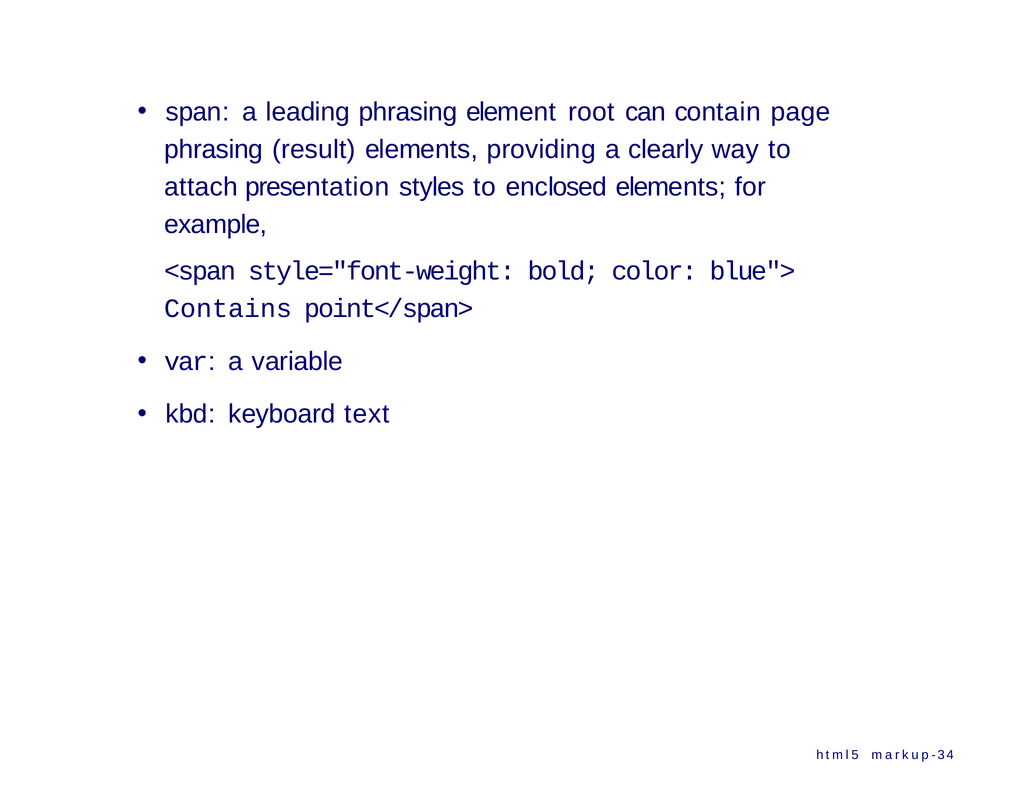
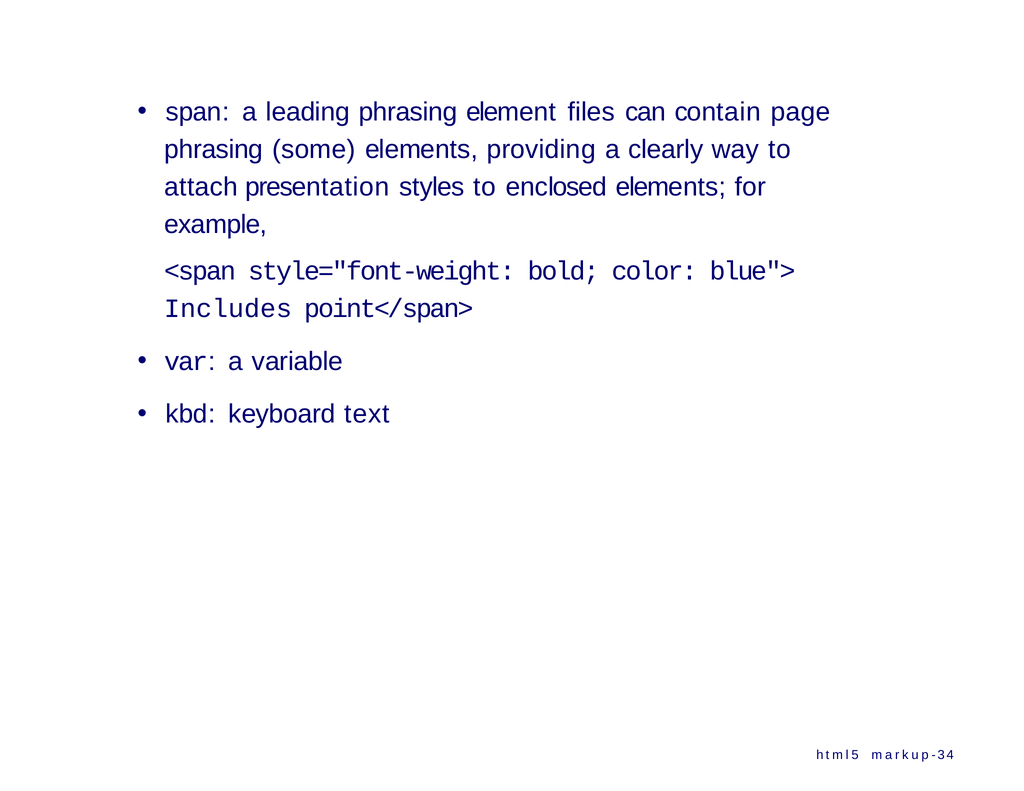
root: root -> files (591, 112)
result: result -> some (314, 149)
Contains: Contains -> Includes (228, 309)
